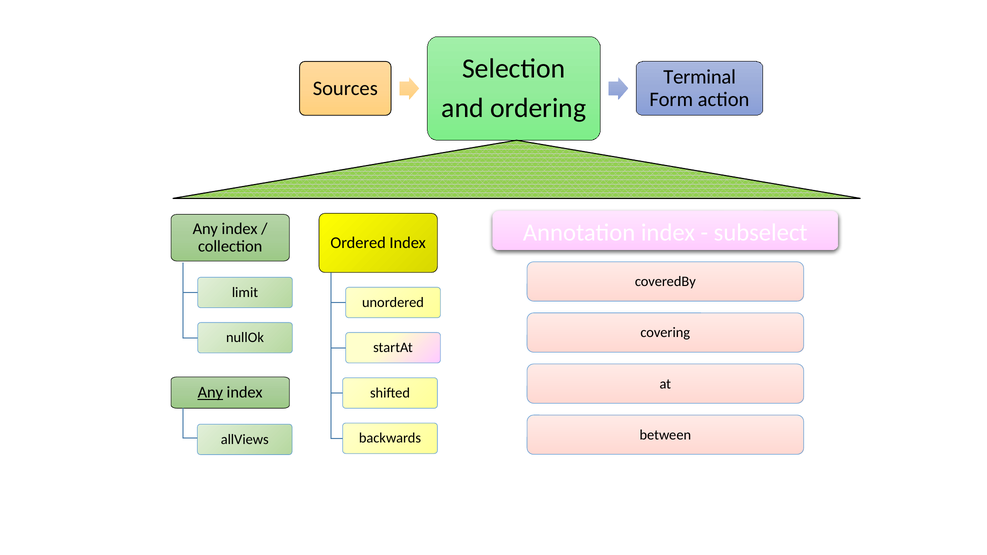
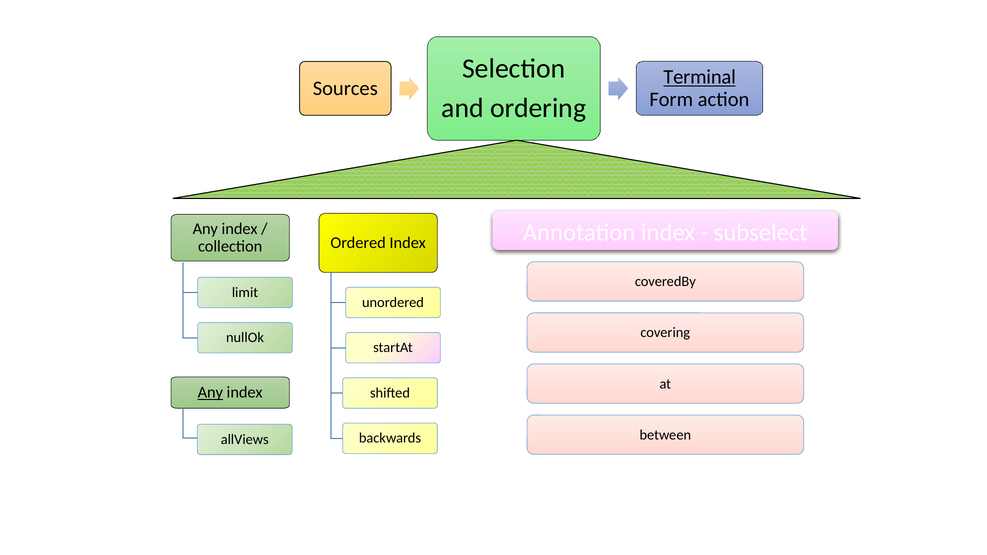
Terminal underline: none -> present (700, 77)
